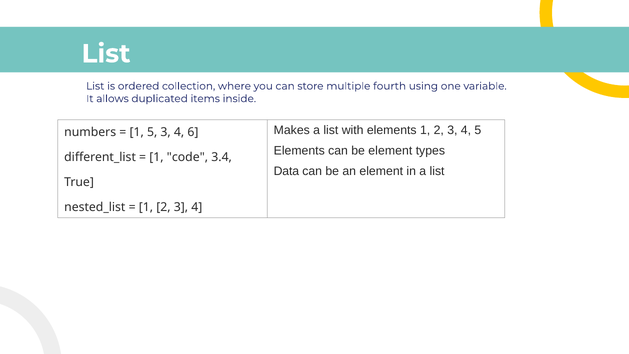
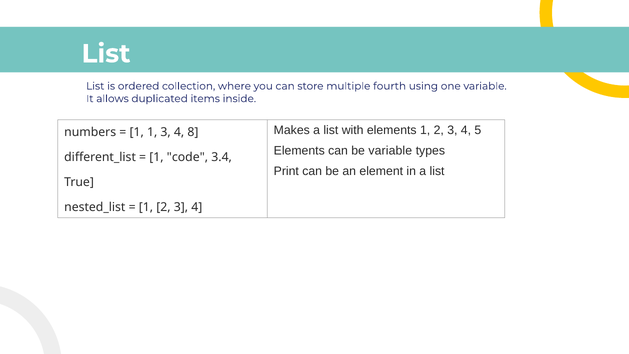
1 5: 5 -> 1 (152, 132)
6: 6 -> 8 (193, 132)
be element: element -> variable (390, 151)
Data: Data -> Print (286, 171)
